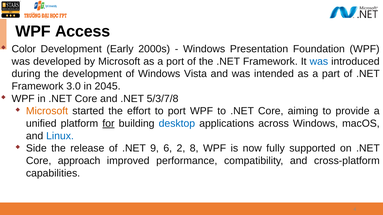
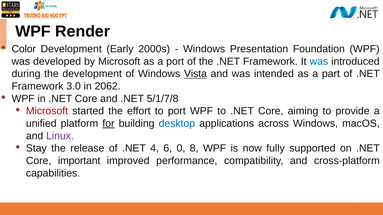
Access: Access -> Render (83, 32)
Vista underline: none -> present (195, 74)
2045: 2045 -> 2062 (108, 86)
5/3/7/8: 5/3/7/8 -> 5/1/7/8 (163, 99)
Microsoft colour: orange -> red (47, 111)
Linux colour: blue -> purple (60, 136)
Side: Side -> Stay (36, 149)
.NET 9: 9 -> 4 (155, 149)
2: 2 -> 0 (181, 149)
approach: approach -> important (79, 161)
